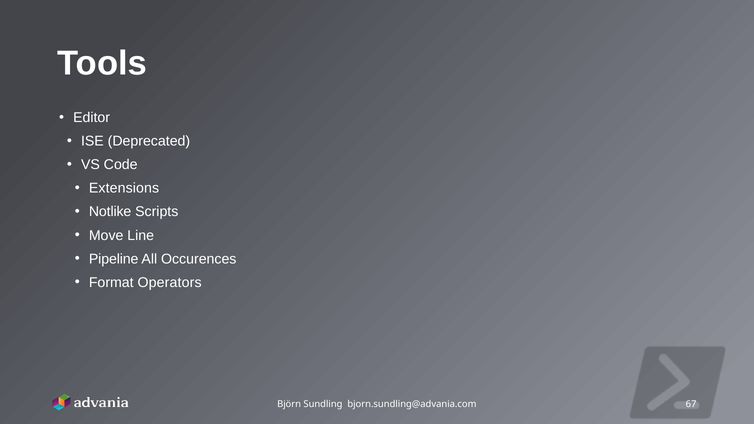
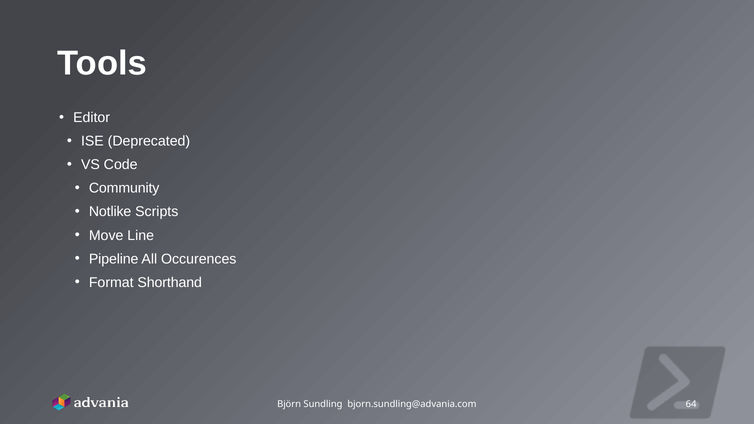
Extensions: Extensions -> Community (124, 188)
Operators: Operators -> Shorthand (170, 283)
67: 67 -> 64 (691, 404)
